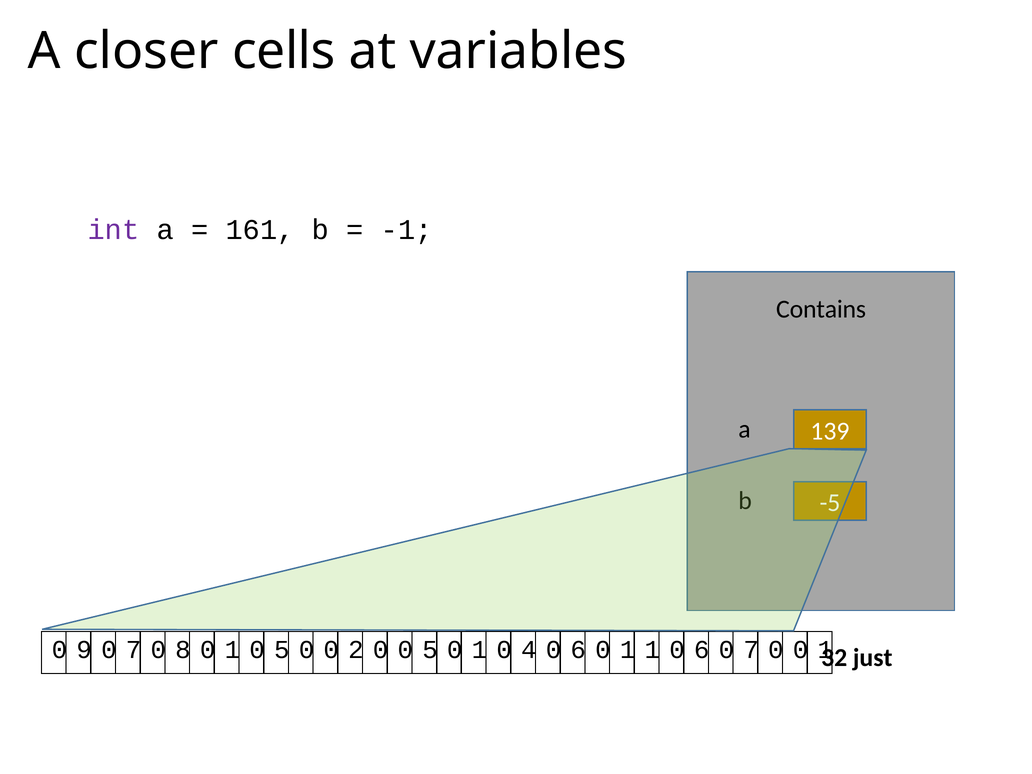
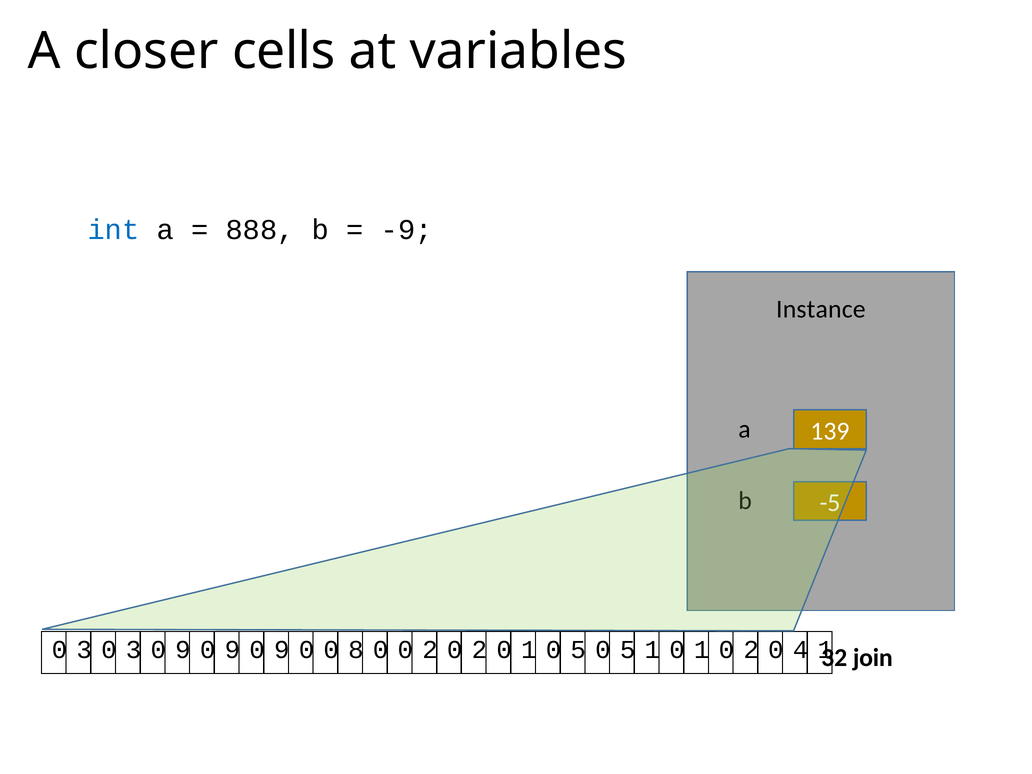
int colour: purple -> blue (114, 230)
161: 161 -> 888 (260, 230)
-1: -1 -> -9 (407, 230)
Contains: Contains -> Instance (821, 309)
9: 9 -> 3 (84, 650)
7: 7 -> 3 (134, 650)
8: 8 -> 9 (183, 650)
1: 1 -> 9 (232, 650)
5: 5 -> 9 (282, 650)
2: 2 -> 8 (356, 650)
0 0 5: 5 -> 2 (430, 650)
1: 1 -> 2 (479, 650)
4: 4 -> 1 (529, 650)
6: 6 -> 5 (578, 650)
1: 1 -> 5 (628, 650)
1 0 6: 6 -> 1 (702, 650)
7: 7 -> 2 (751, 650)
0: 0 -> 4 (801, 650)
just: just -> join (873, 658)
